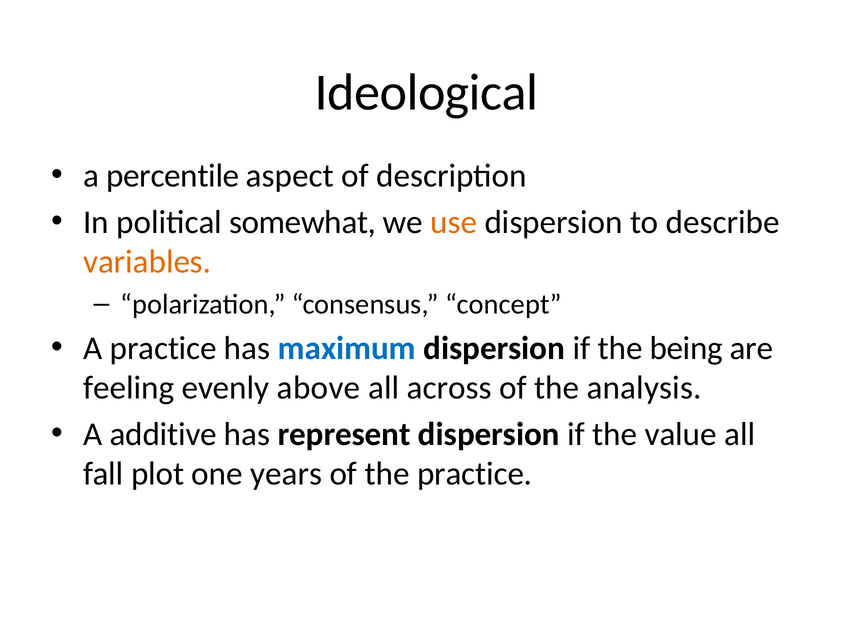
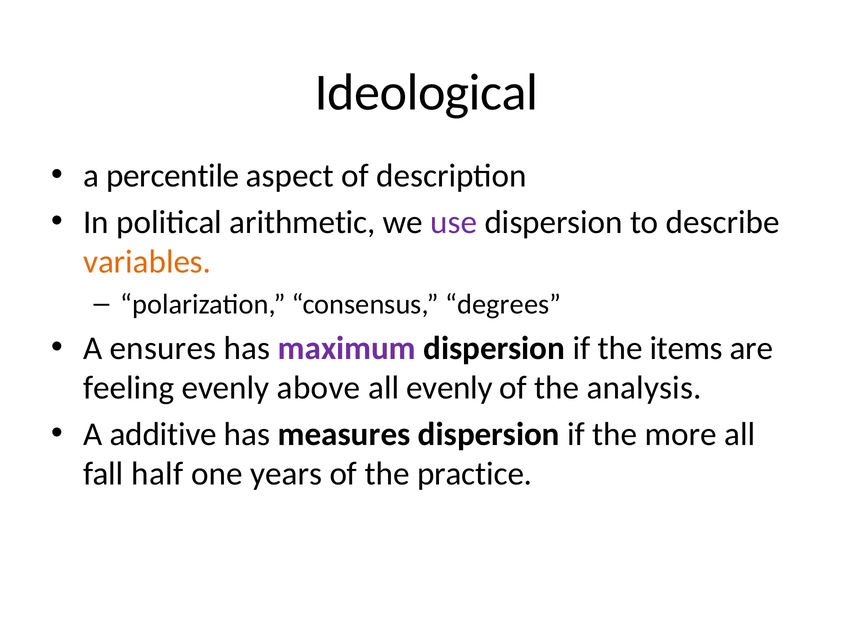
somewhat: somewhat -> arithmetic (303, 222)
use colour: orange -> purple (454, 222)
concept: concept -> degrees (503, 304)
A practice: practice -> ensures (163, 348)
maximum colour: blue -> purple (347, 348)
being: being -> items (686, 348)
all across: across -> evenly (449, 388)
represent: represent -> measures (344, 434)
value: value -> more (681, 434)
plot: plot -> half (157, 474)
